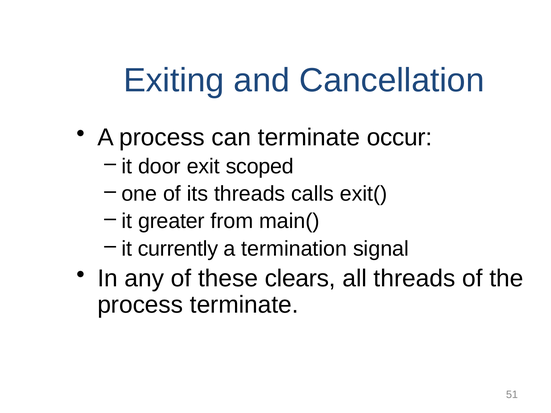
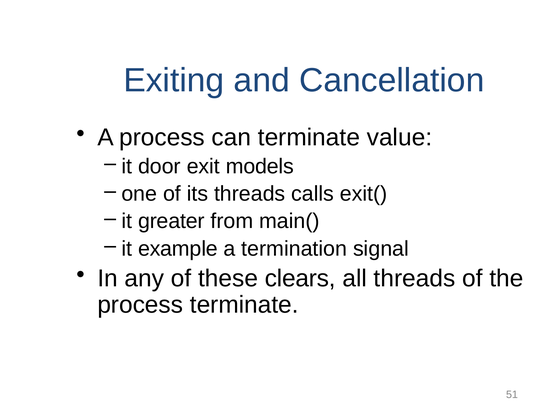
occur: occur -> value (399, 137)
scoped: scoped -> models (260, 166)
currently: currently -> example (178, 249)
